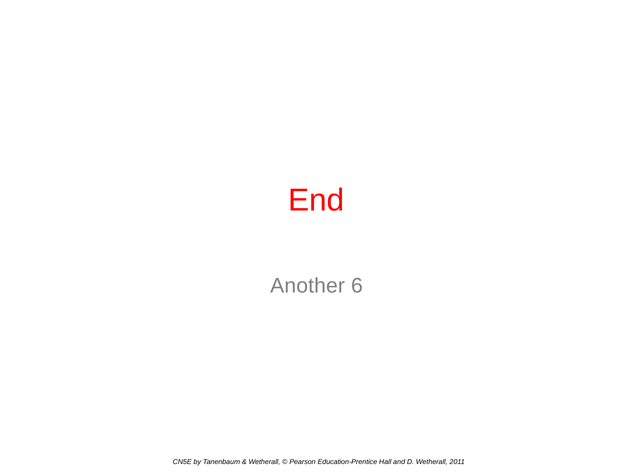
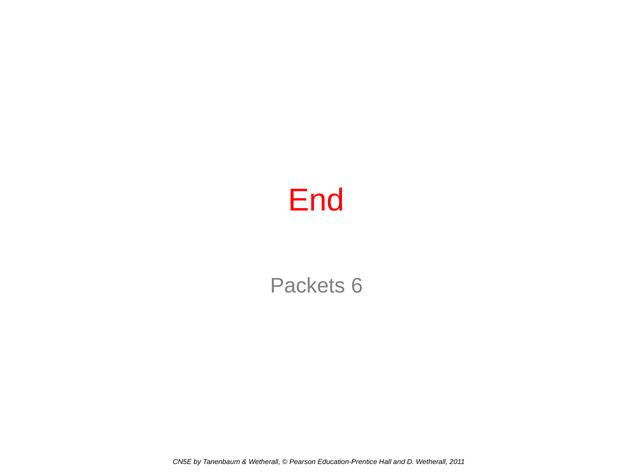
Another: Another -> Packets (308, 286)
